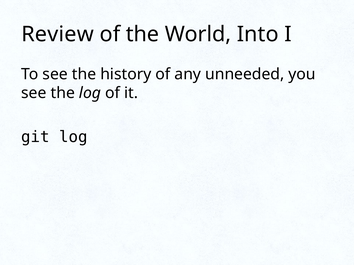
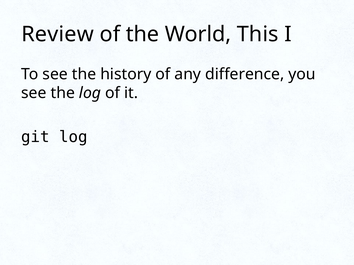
Into: Into -> This (258, 34)
unneeded: unneeded -> difference (245, 74)
